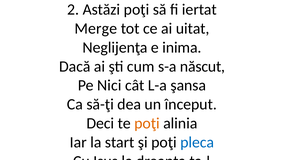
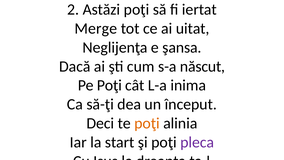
inima: inima -> şansa (182, 47)
Pe Nici: Nici -> Poţi (109, 85)
şansa: şansa -> inima (188, 85)
pleca colour: blue -> purple (197, 142)
